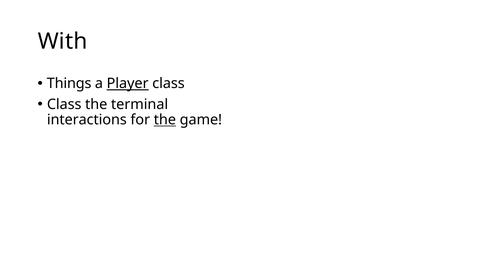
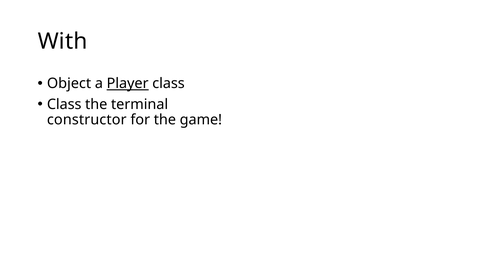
Things: Things -> Object (69, 84)
interactions: interactions -> constructor (87, 120)
the underline: present -> none (165, 120)
